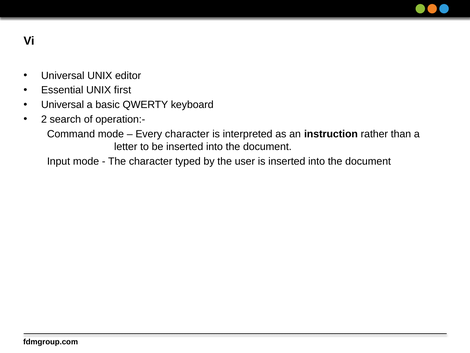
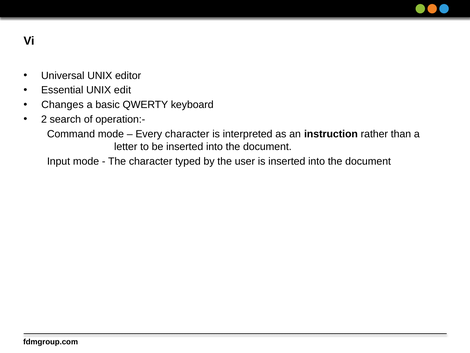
first: first -> edit (123, 90)
Universal: Universal -> Changes (62, 105)
